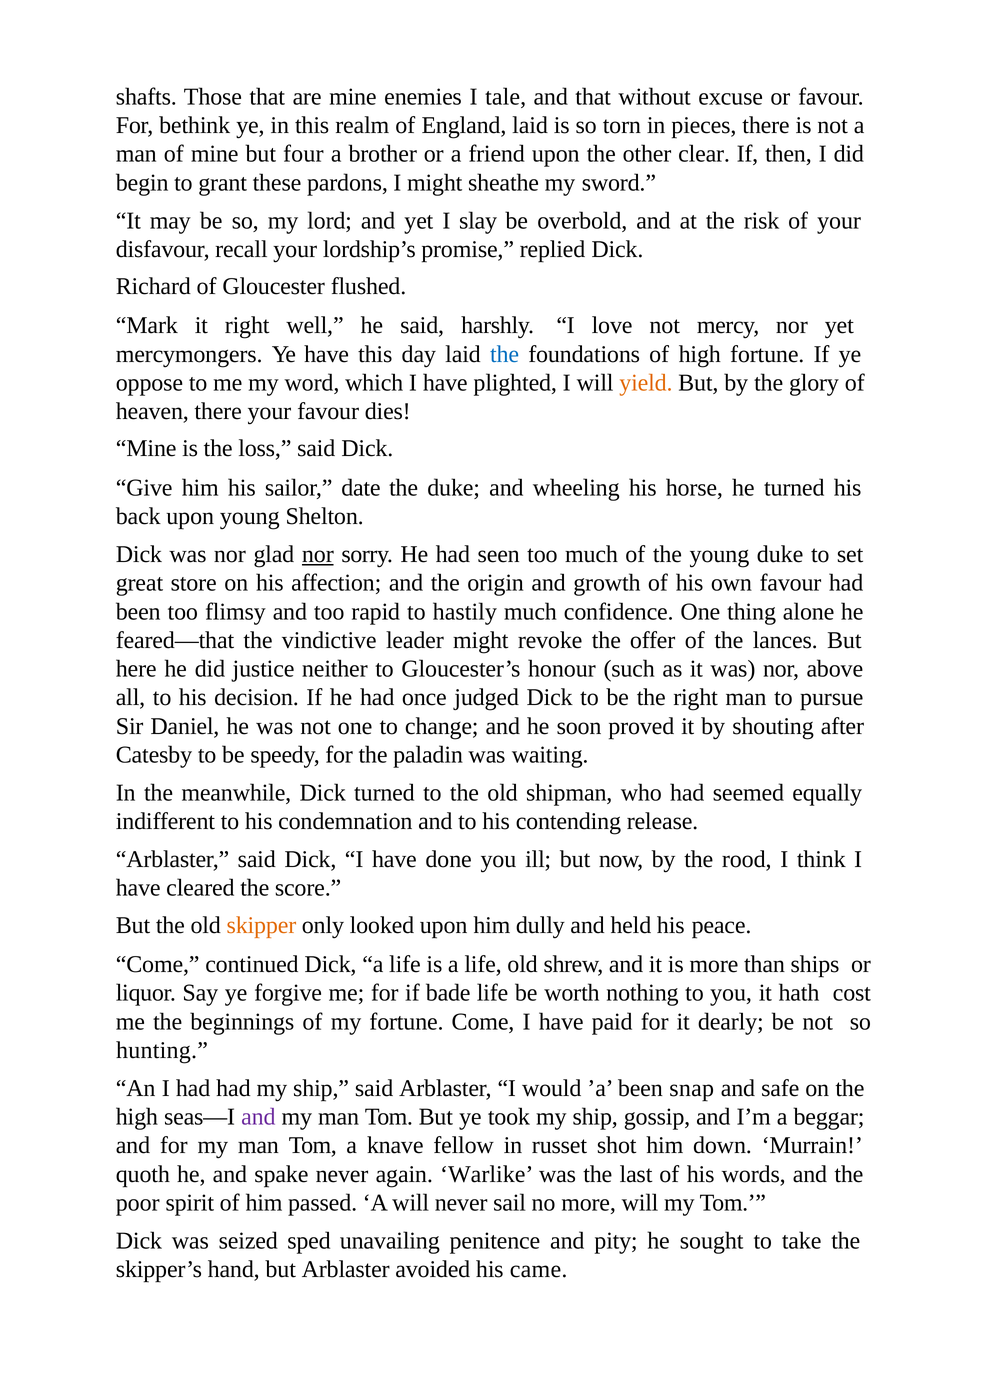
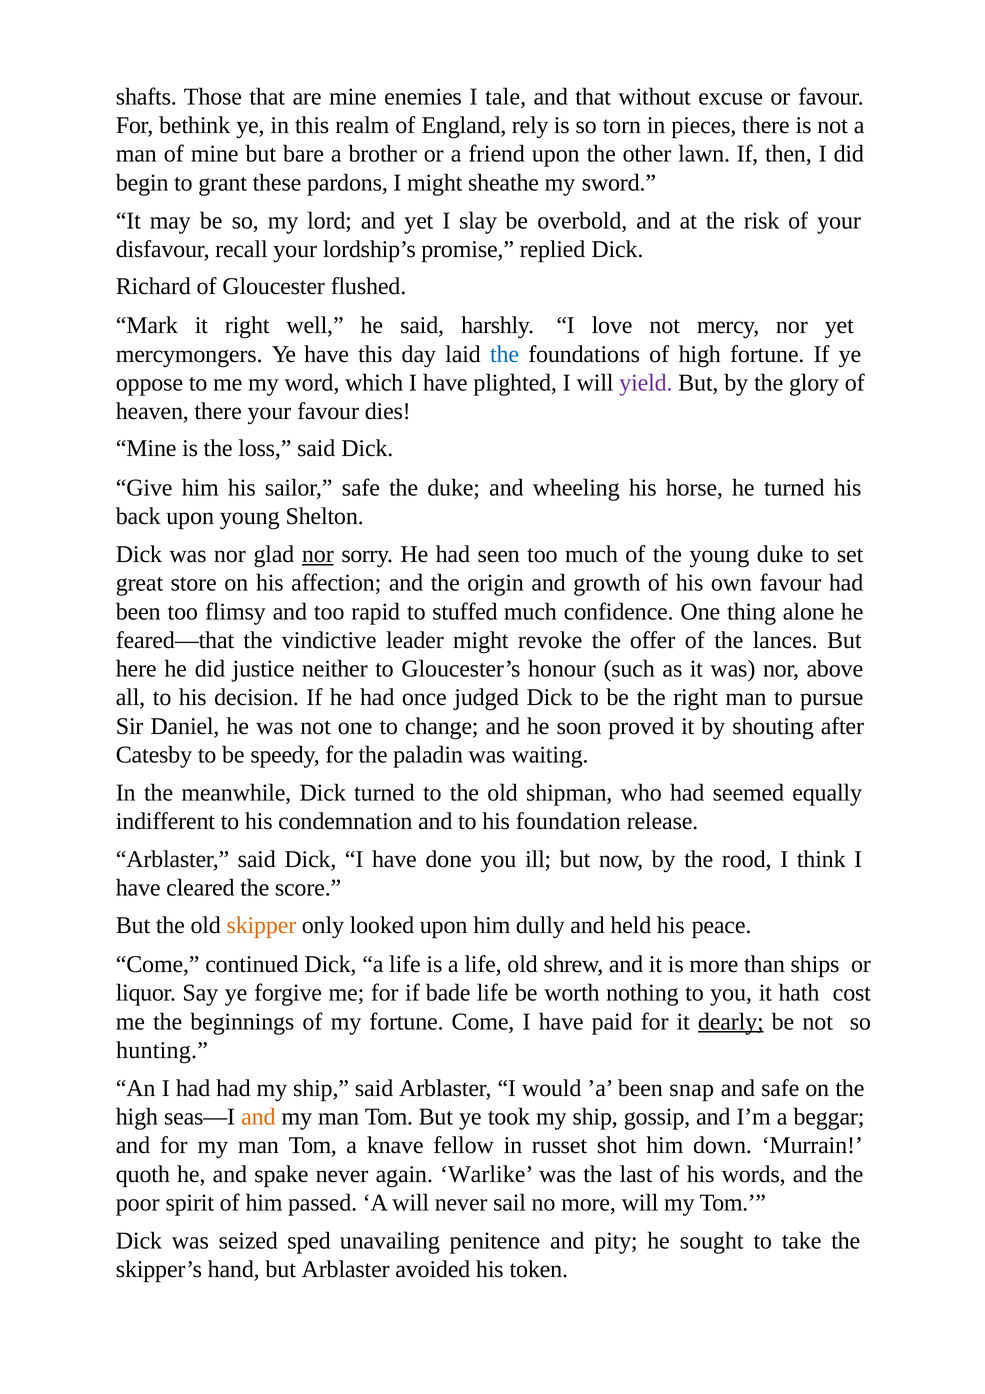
England laid: laid -> rely (530, 125)
four: four -> bare (303, 154)
clear: clear -> lawn (704, 154)
yield colour: orange -> purple (646, 383)
sailor date: date -> safe (361, 488)
hastily: hastily -> stuffed (465, 612)
contending: contending -> foundation (568, 821)
dearly underline: none -> present (731, 1022)
and colour: purple -> orange (258, 1117)
came: came -> token (539, 1269)
